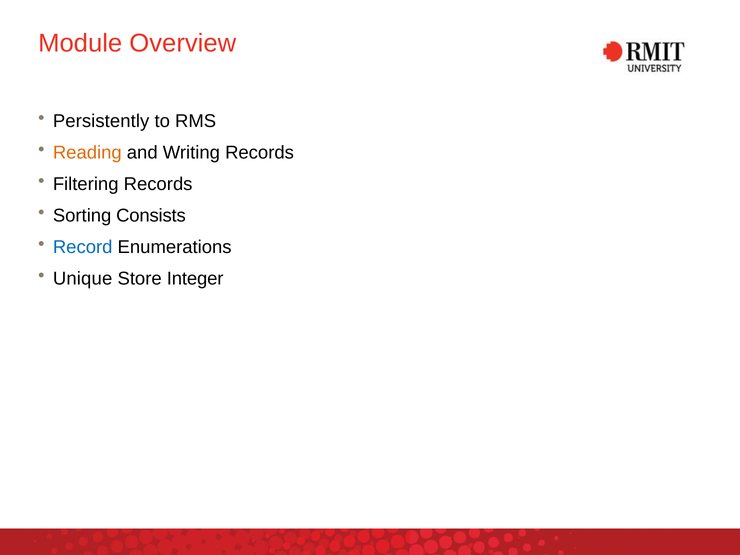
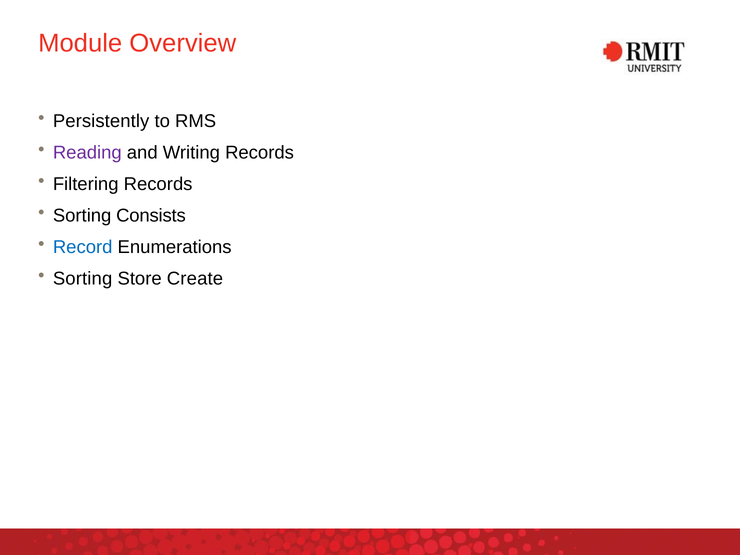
Reading colour: orange -> purple (87, 153)
Unique: Unique -> Sorting (83, 279)
Integer: Integer -> Create (195, 279)
